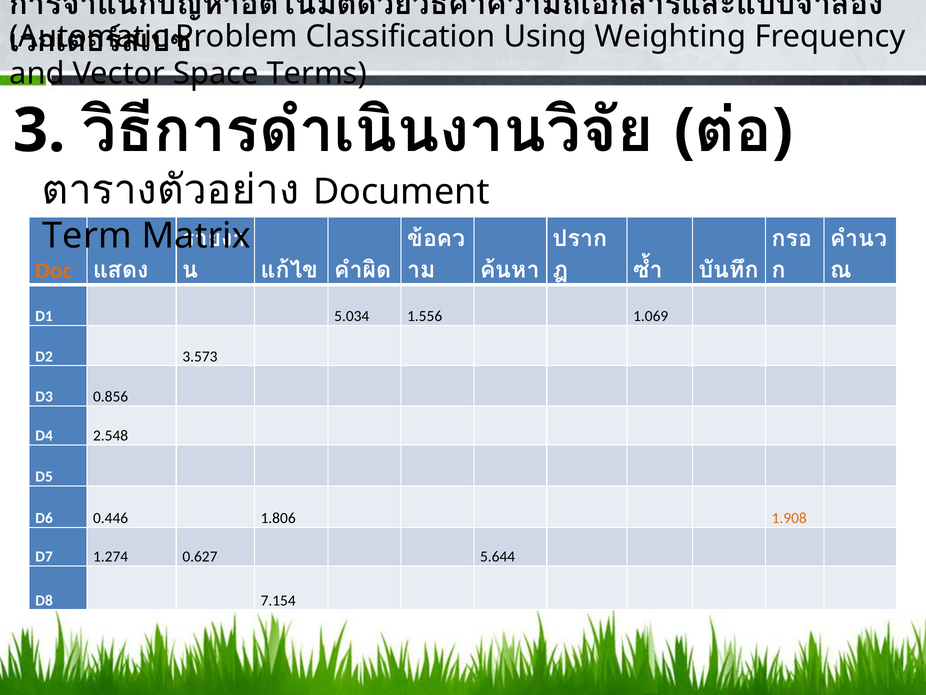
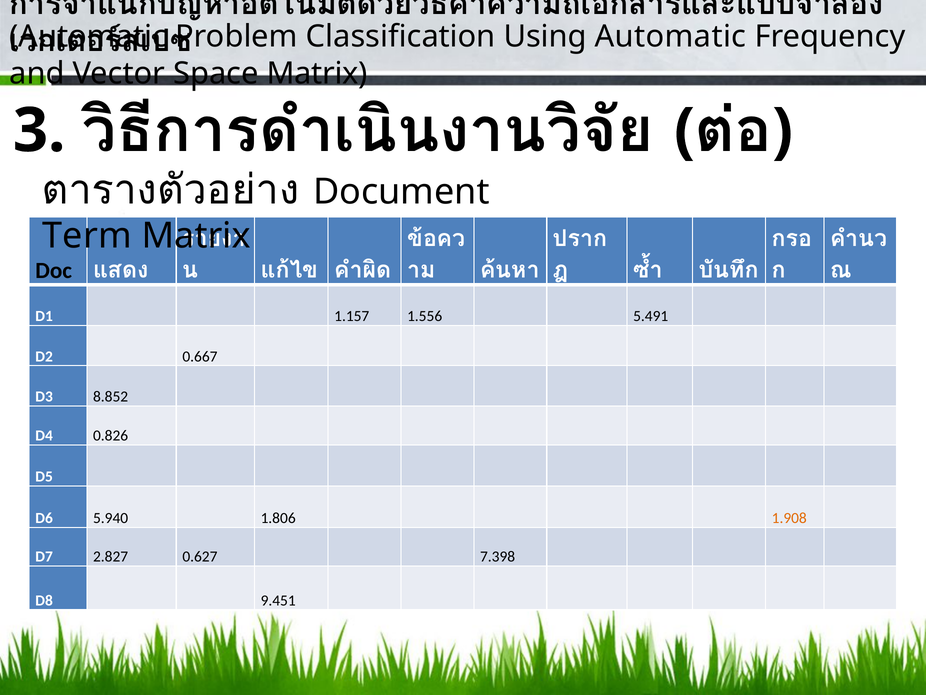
Using Weighting: Weighting -> Automatic (671, 37)
Space Terms: Terms -> Matrix (317, 74)
Doc colour: orange -> black (54, 271)
5.034: 5.034 -> 1.157 (352, 316)
1.069: 1.069 -> 5.491 (651, 316)
3.573: 3.573 -> 0.667 (200, 356)
0.856: 0.856 -> 8.852 (111, 396)
2.548: 2.548 -> 0.826 (111, 435)
0.446: 0.446 -> 5.940 (111, 518)
1.274: 1.274 -> 2.827 (111, 556)
5.644: 5.644 -> 7.398 (498, 556)
7.154: 7.154 -> 9.451 (278, 600)
